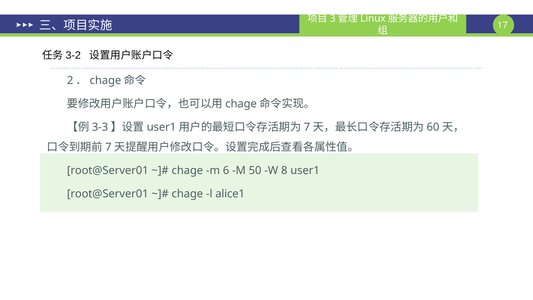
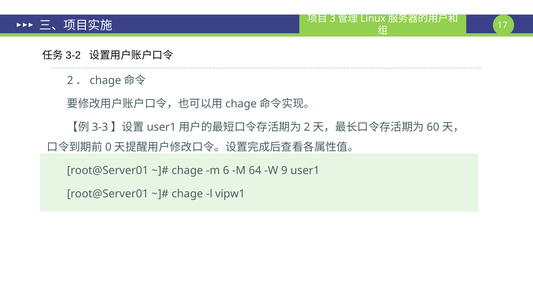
7: 7 -> 2 (307, 127)
7: 7 -> 0 (108, 147)
50: 50 -> 64 (255, 170)
8: 8 -> 9 (284, 170)
alice1: alice1 -> vipw1 (230, 194)
